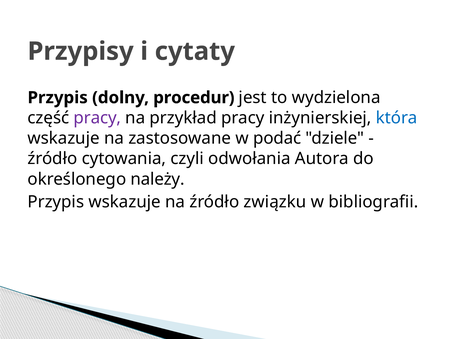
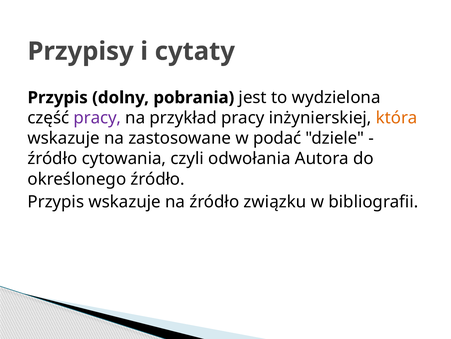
procedur: procedur -> pobrania (194, 97)
która colour: blue -> orange (397, 118)
określonego należy: należy -> źródło (158, 179)
